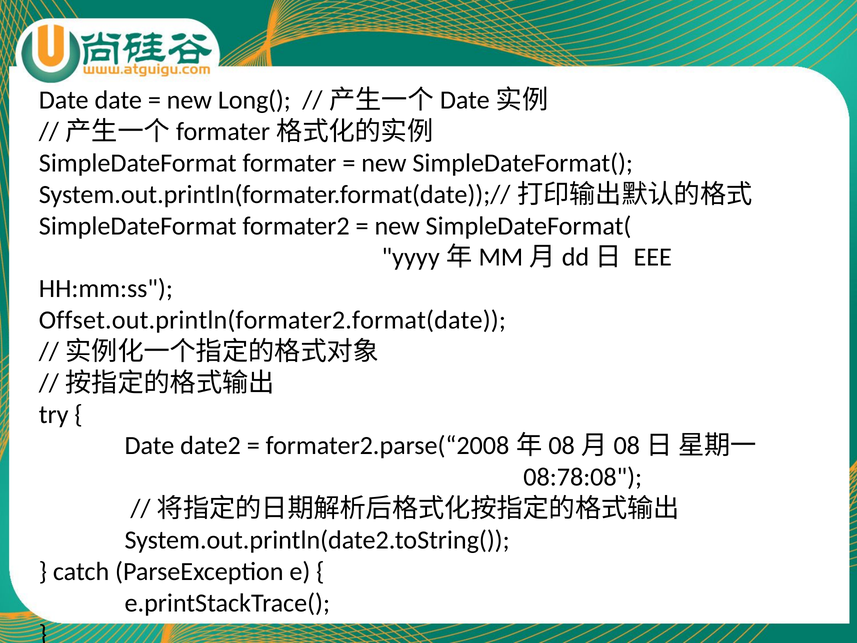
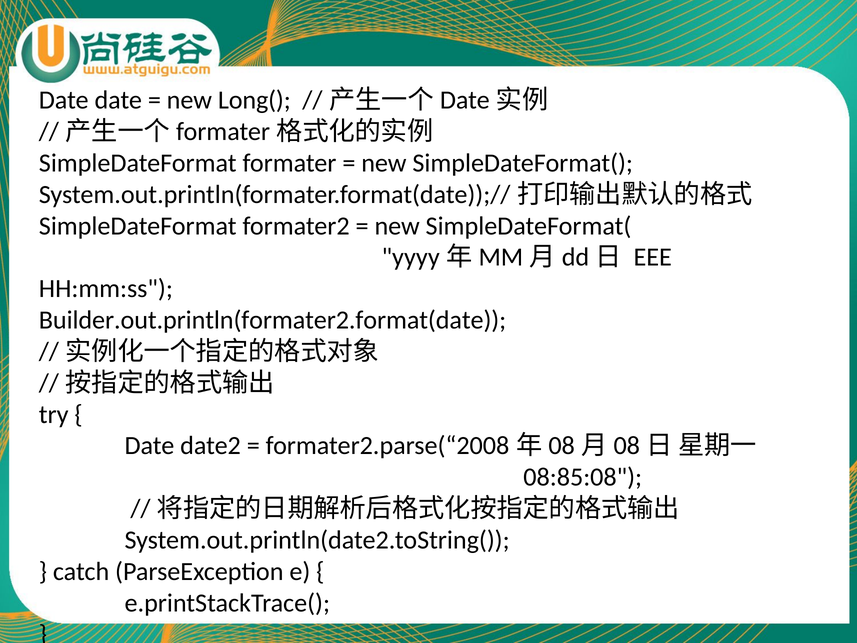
Offset.out.println(formater2.format(date: Offset.out.println(formater2.format(date -> Builder.out.println(formater2.format(date (273, 320)
08:78:08: 08:78:08 -> 08:85:08 (583, 477)
